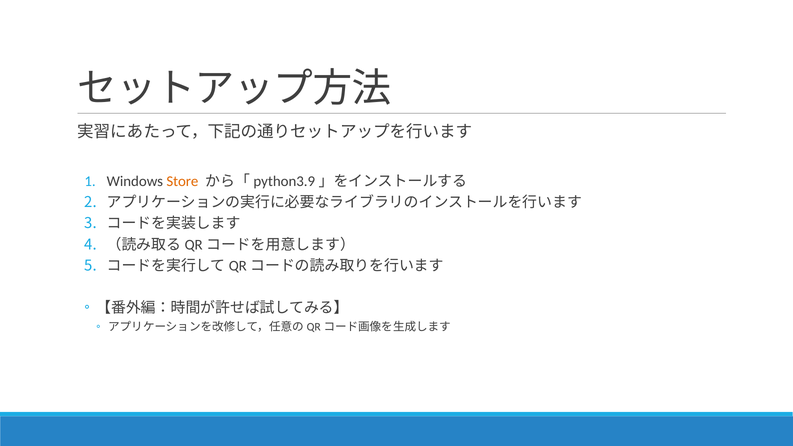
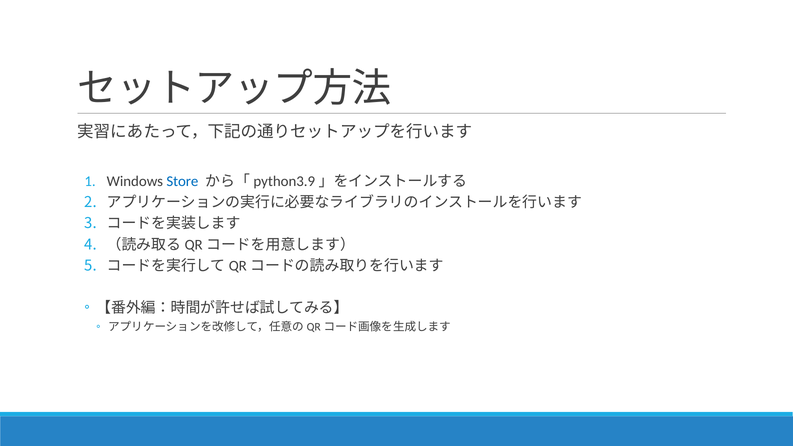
Store colour: orange -> blue (182, 182)
